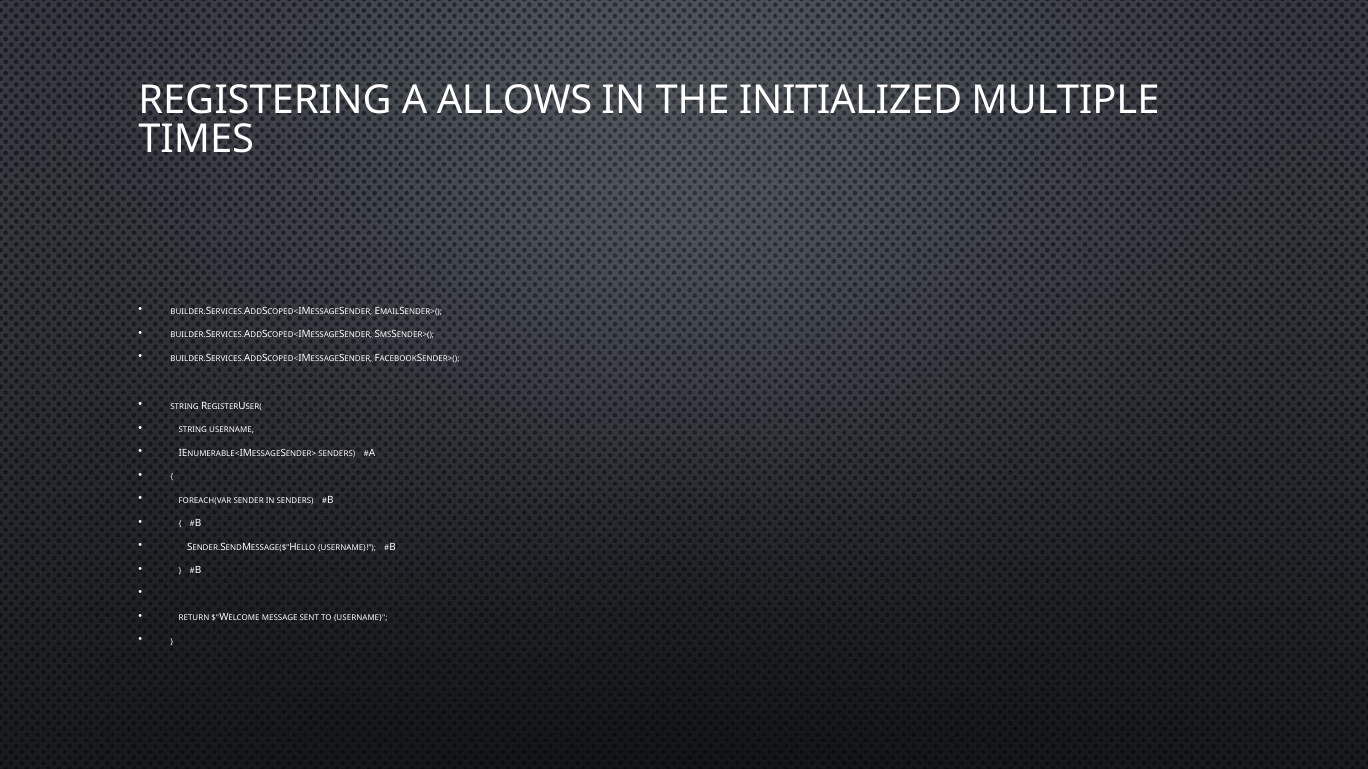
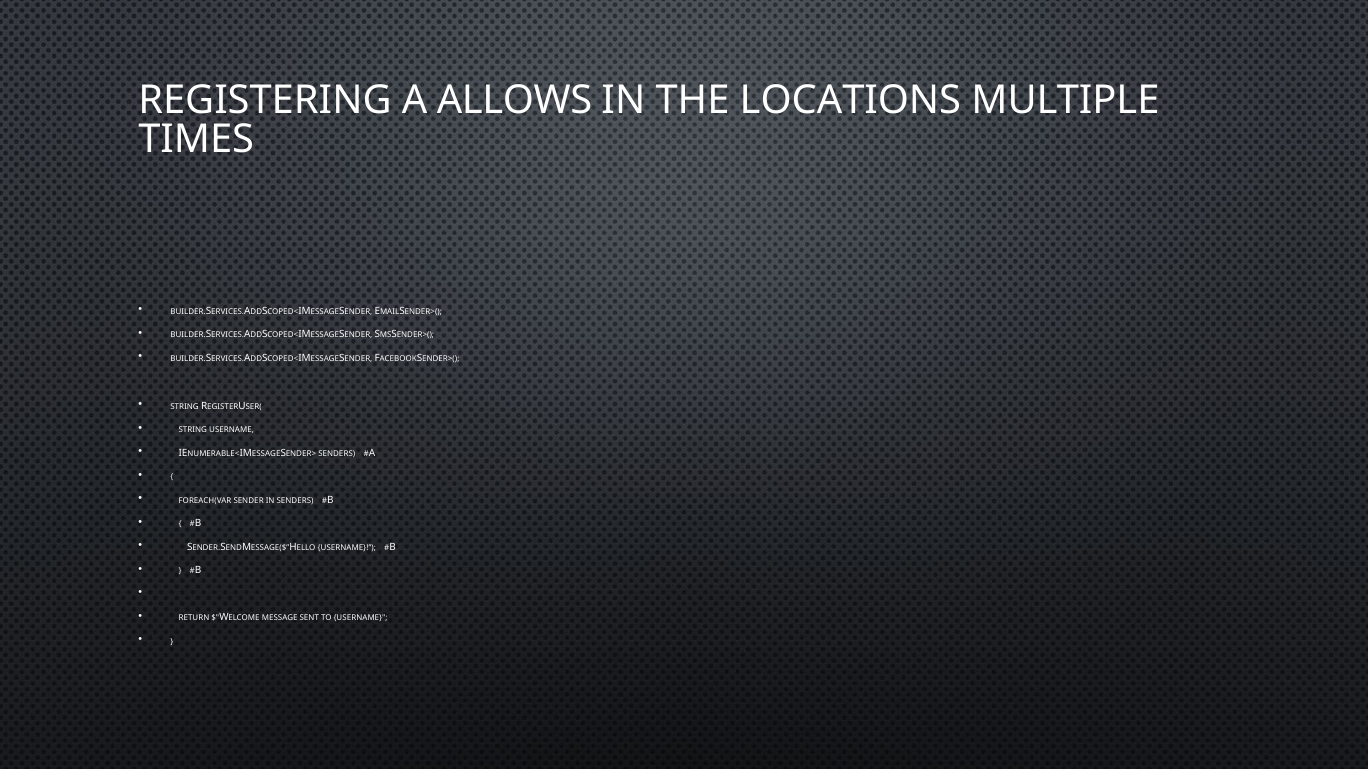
INITIALIZED: INITIALIZED -> LOCATIONS (850, 101)
